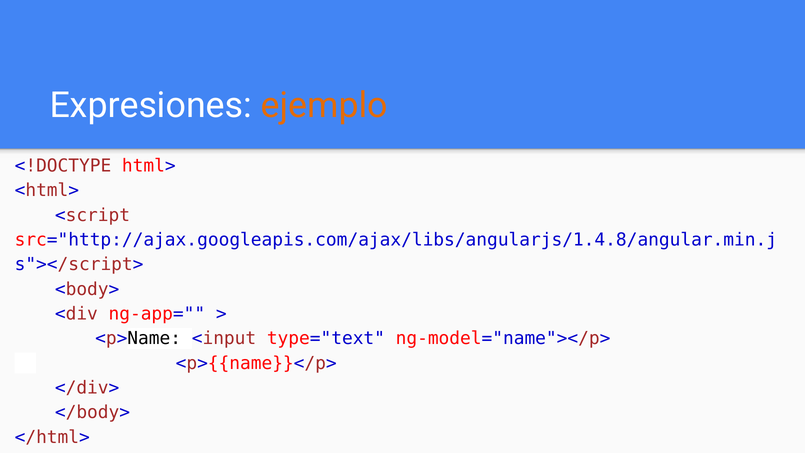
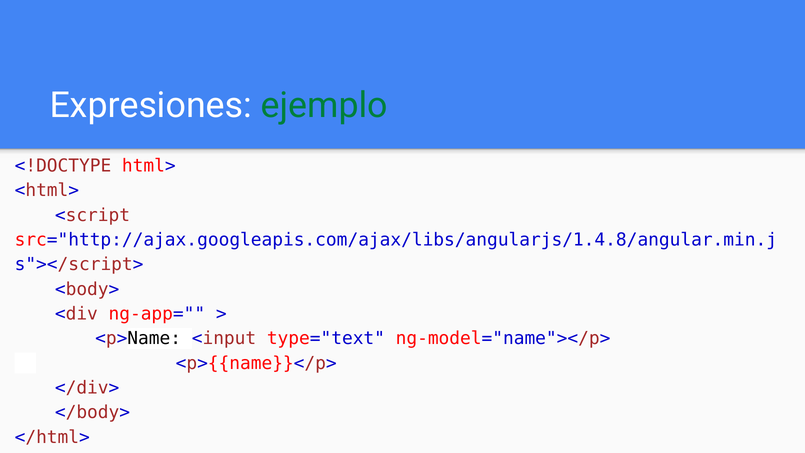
ejemplo colour: orange -> green (324, 106)
